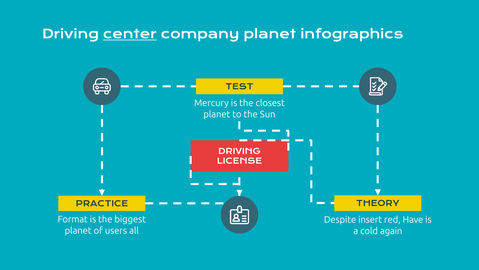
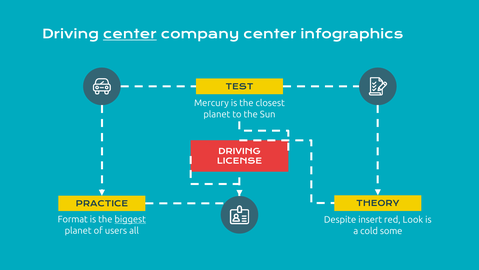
company planet: planet -> center (270, 34)
biggest underline: none -> present (130, 219)
Have: Have -> Look (413, 219)
again: again -> some (391, 231)
